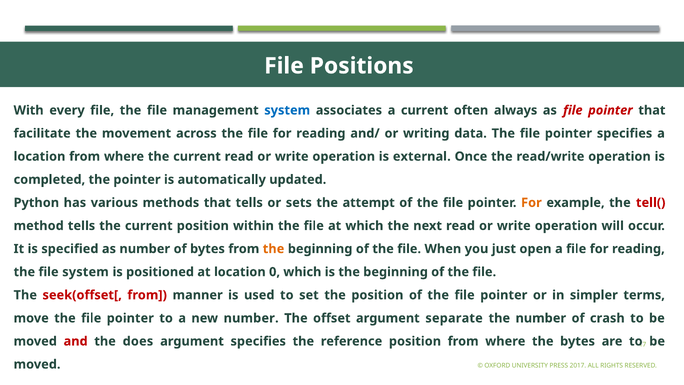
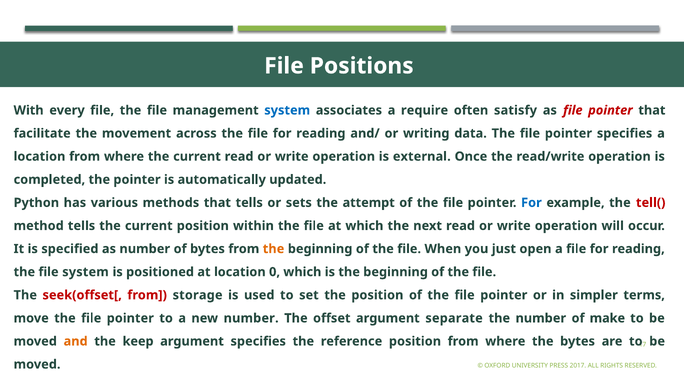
a current: current -> require (425, 110)
always: always -> satisfy (515, 110)
For colour: orange -> blue (531, 203)
manner: manner -> storage (198, 295)
crash: crash -> make (607, 318)
and colour: red -> orange (76, 341)
does: does -> keep (138, 341)
